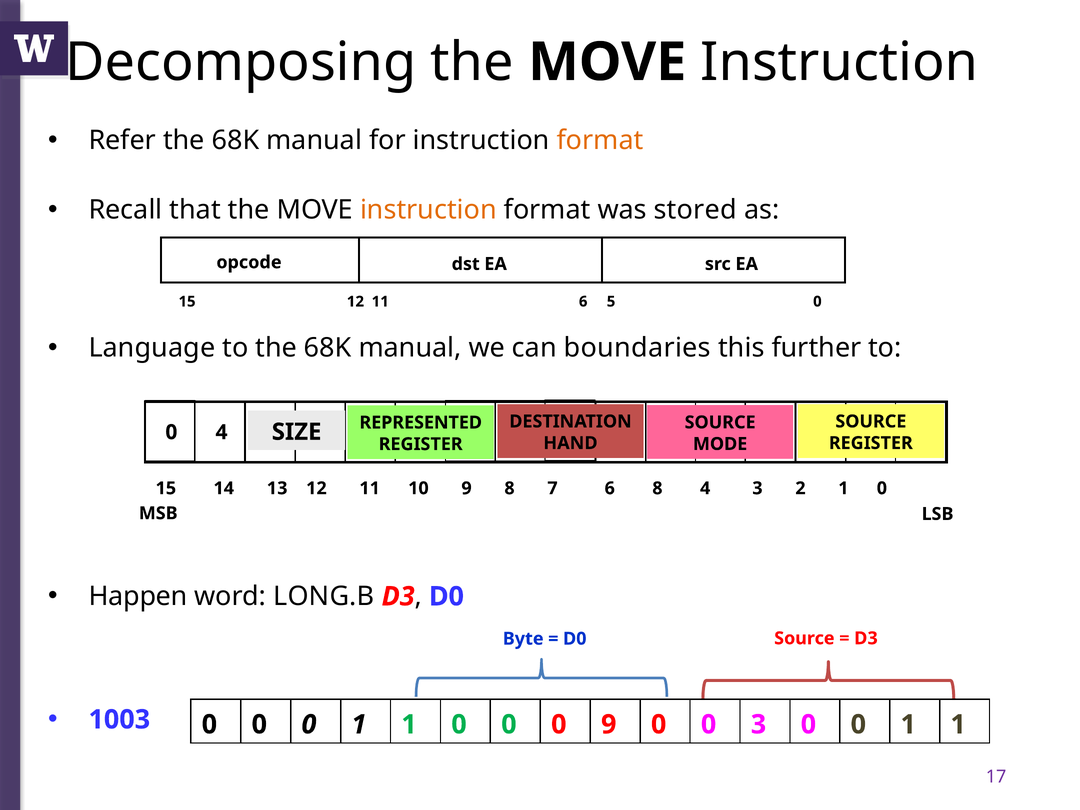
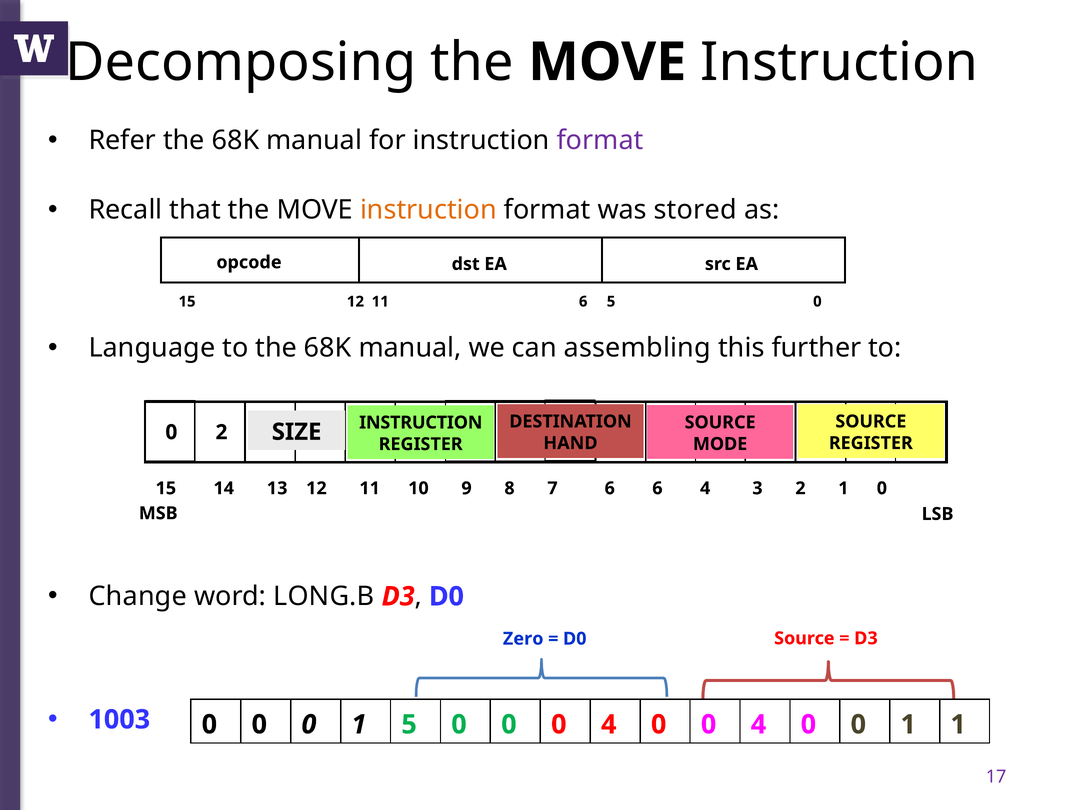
format colour: orange -> purple (600, 141)
boundaries: boundaries -> assembling (637, 348)
REPRESENTED: REPRESENTED -> INSTRUCTION (421, 423)
0 4: 4 -> 2 (222, 432)
6 8: 8 -> 6 (657, 488)
Happen: Happen -> Change (138, 596)
Byte: Byte -> Zero (523, 639)
1: 1 -> 5 (409, 725)
0 0 0 9: 9 -> 4 (609, 725)
3: 3 -> 4 (758, 725)
